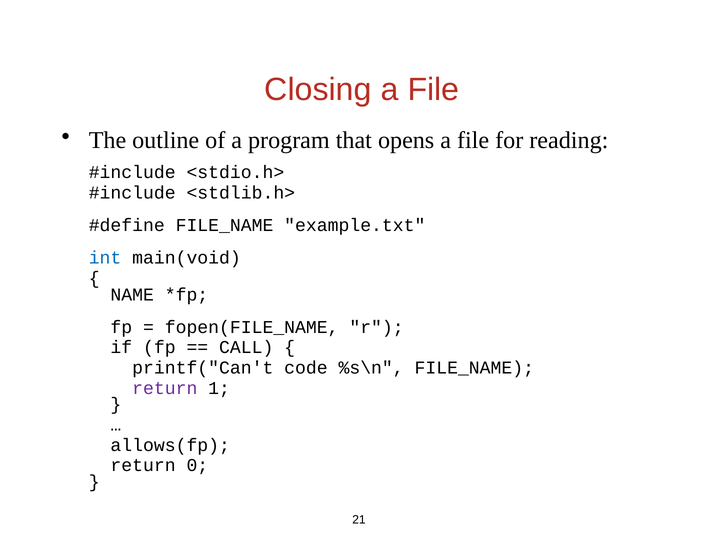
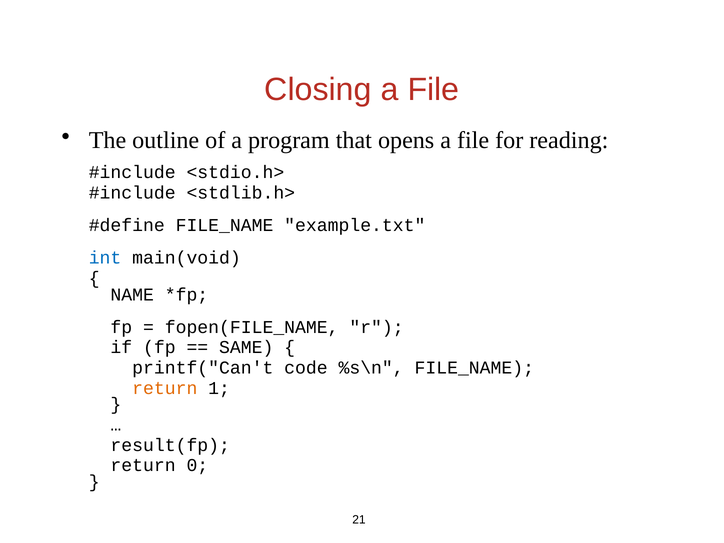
CALL: CALL -> SAME (246, 347)
return colour: purple -> orange (165, 388)
allows(fp: allows(fp -> result(fp (170, 445)
